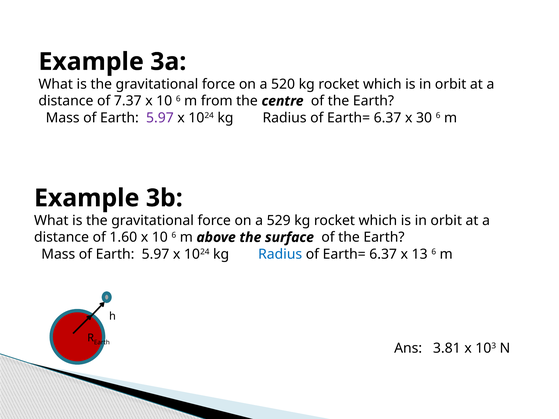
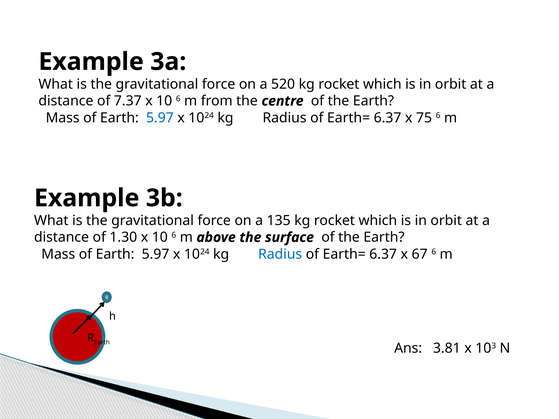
5.97 colour: purple -> blue (160, 118)
30: 30 -> 75 (424, 118)
529: 529 -> 135 (279, 221)
1.60: 1.60 -> 1.30 (123, 238)
13: 13 -> 67 (420, 254)
